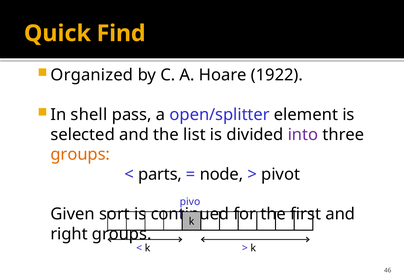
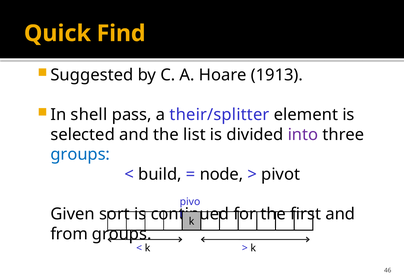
Organized: Organized -> Suggested (92, 75)
1922: 1922 -> 1913 (277, 75)
open/splitter: open/splitter -> their/splitter (220, 115)
groups colour: orange -> blue (80, 155)
parts: parts -> build (160, 175)
right: right -> from (69, 235)
